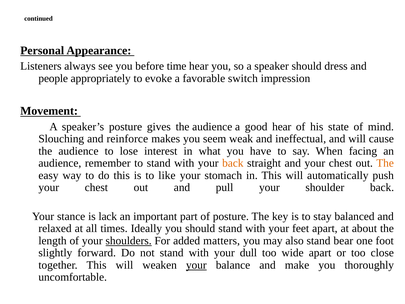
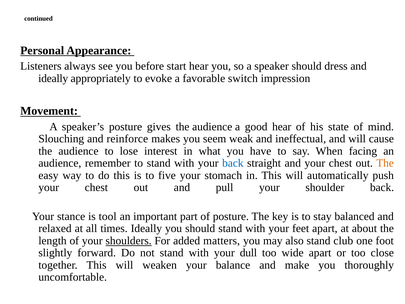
time: time -> start (177, 66)
people: people -> ideally (53, 78)
back colour: orange -> blue (233, 163)
like: like -> five (167, 175)
lack: lack -> tool (108, 216)
bear: bear -> club (343, 241)
your underline: present -> none (196, 265)
